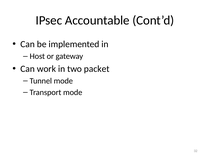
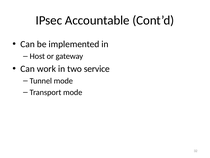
packet: packet -> service (97, 69)
